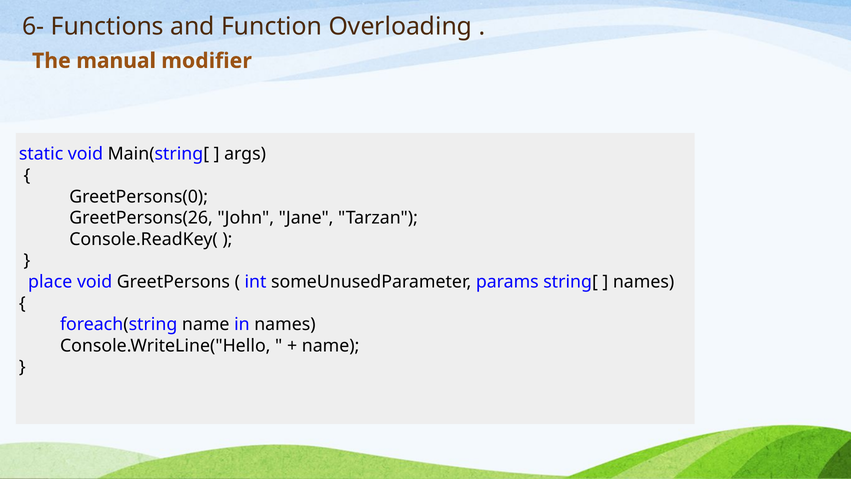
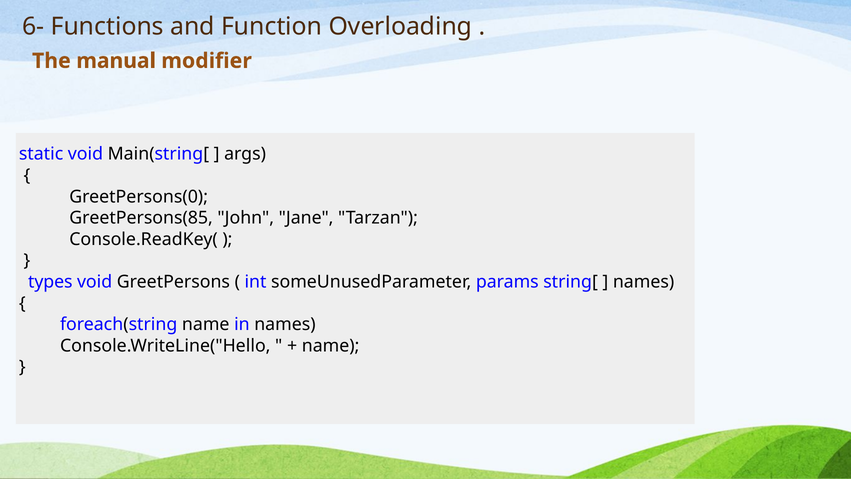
GreetPersons(26: GreetPersons(26 -> GreetPersons(85 (141, 218)
place: place -> types (50, 282)
